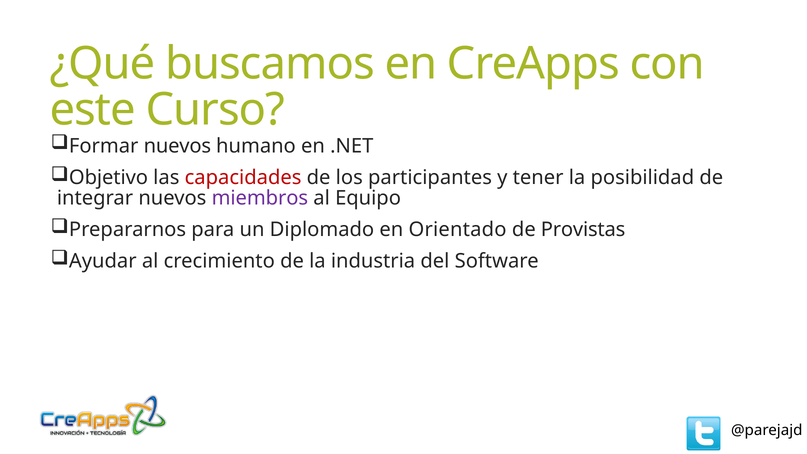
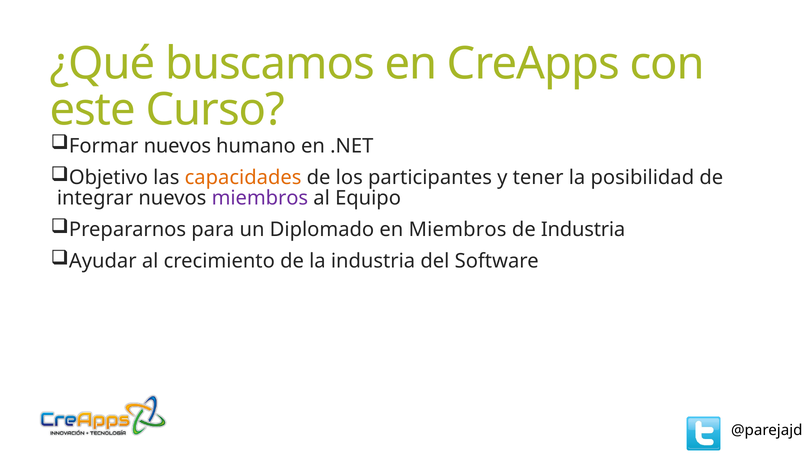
capacidades colour: red -> orange (243, 178)
en Orientado: Orientado -> Miembros (458, 230)
de Provistas: Provistas -> Industria (583, 230)
